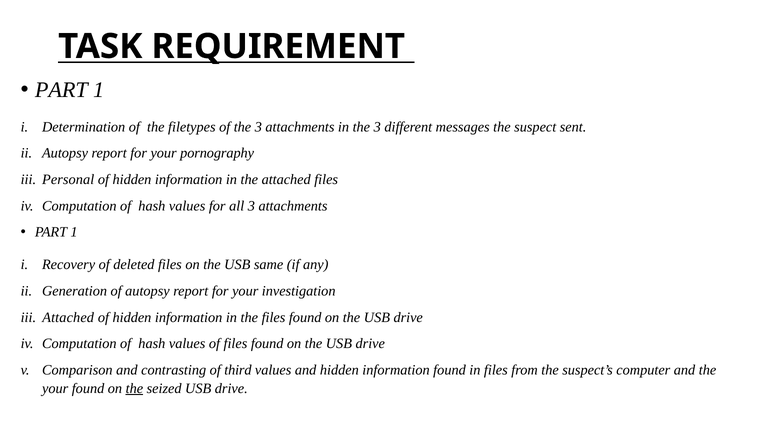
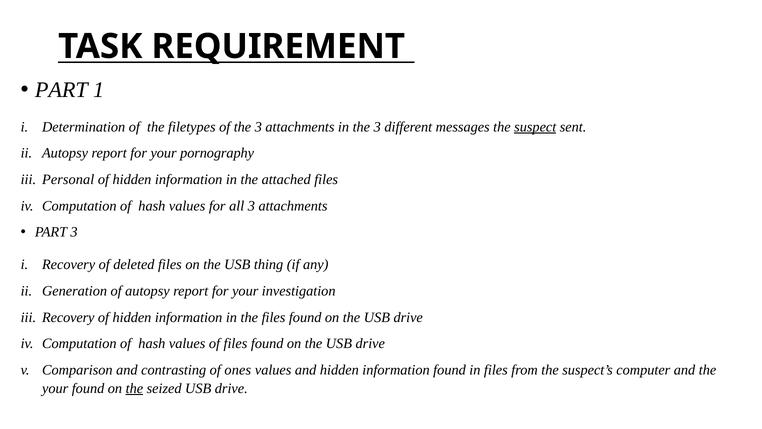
suspect underline: none -> present (535, 127)
1: 1 -> 3 (74, 232)
same: same -> thing (269, 265)
Attached: Attached -> Recovery (68, 317)
third: third -> ones (238, 370)
